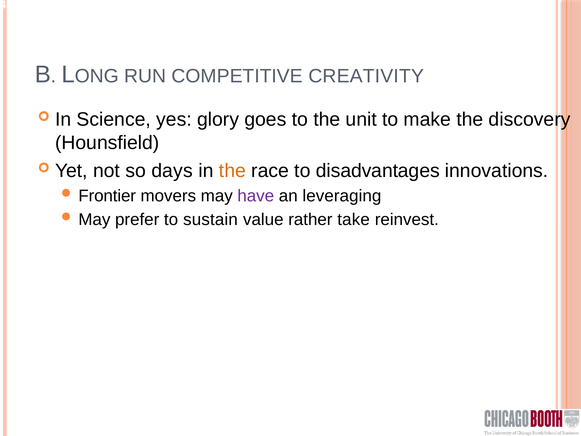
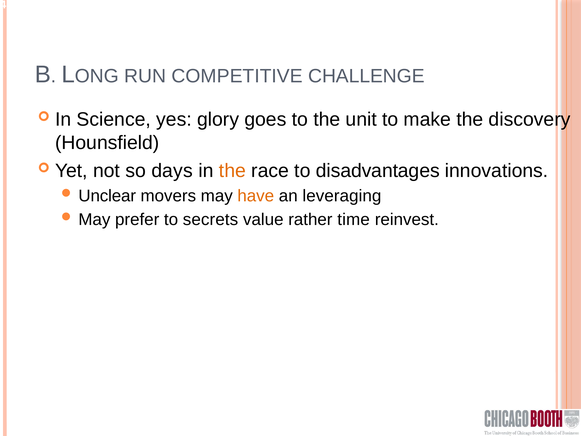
CREATIVITY: CREATIVITY -> CHALLENGE (366, 76)
Frontier: Frontier -> Unclear (107, 196)
have colour: purple -> orange (256, 196)
sustain: sustain -> secrets (211, 219)
take: take -> time (354, 219)
